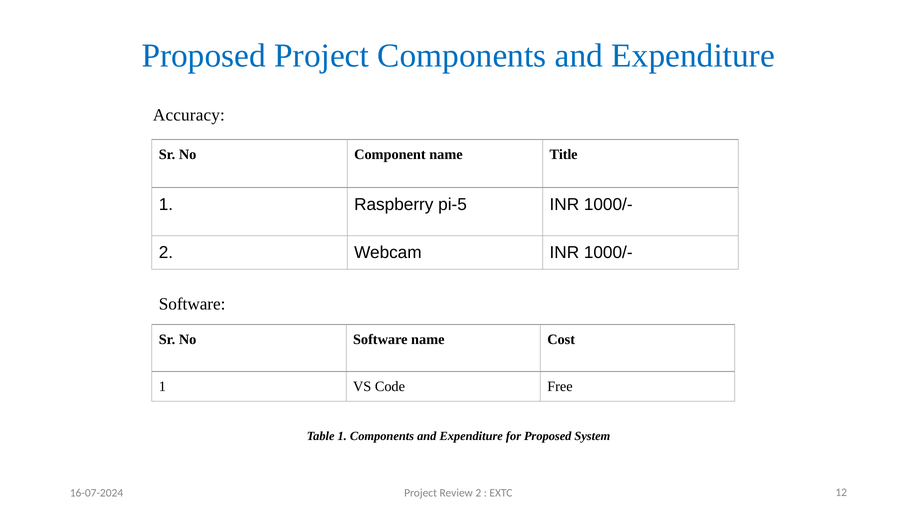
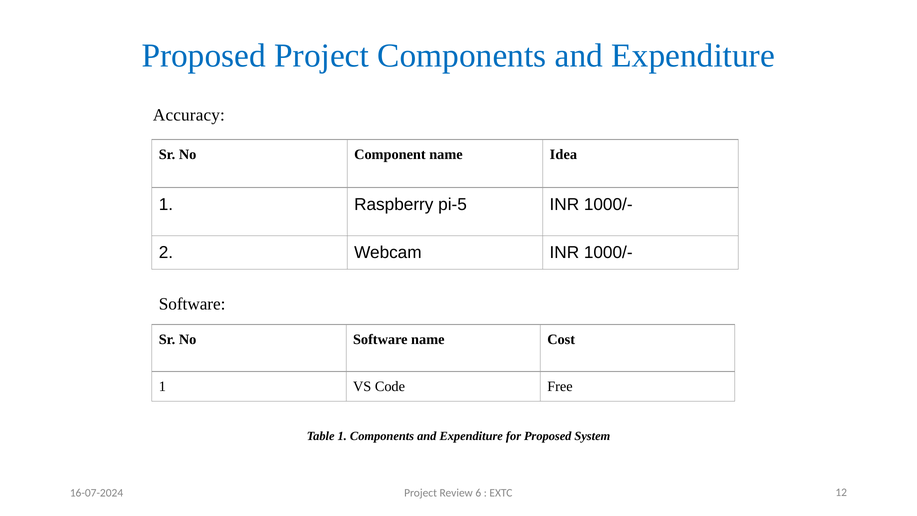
Title: Title -> Idea (563, 154)
Review 2: 2 -> 6 (478, 493)
